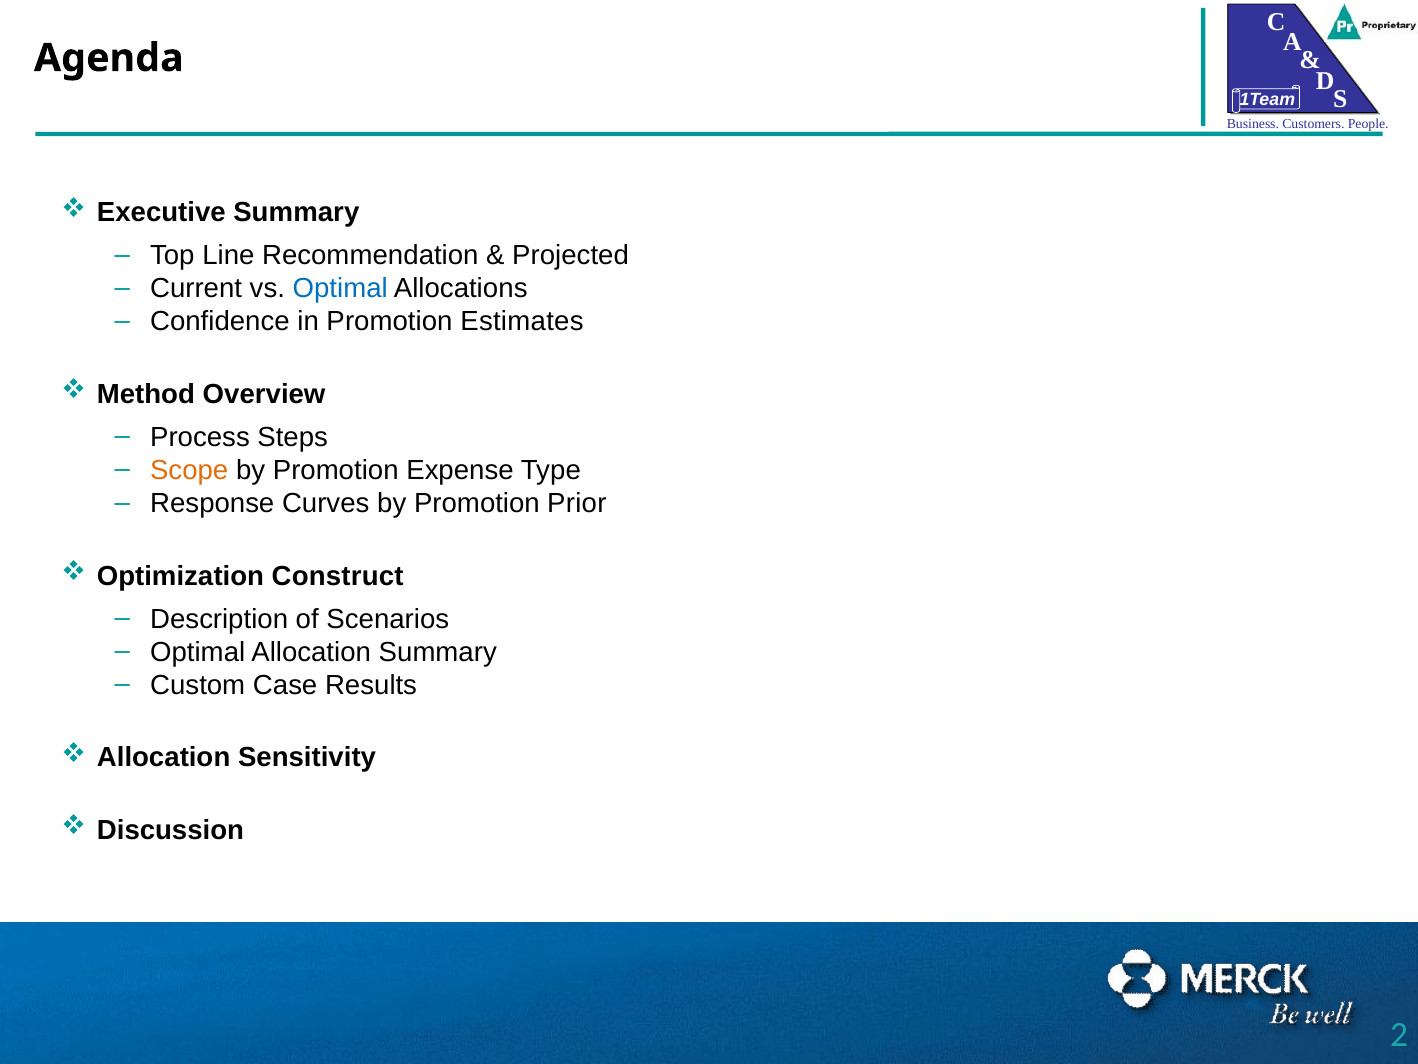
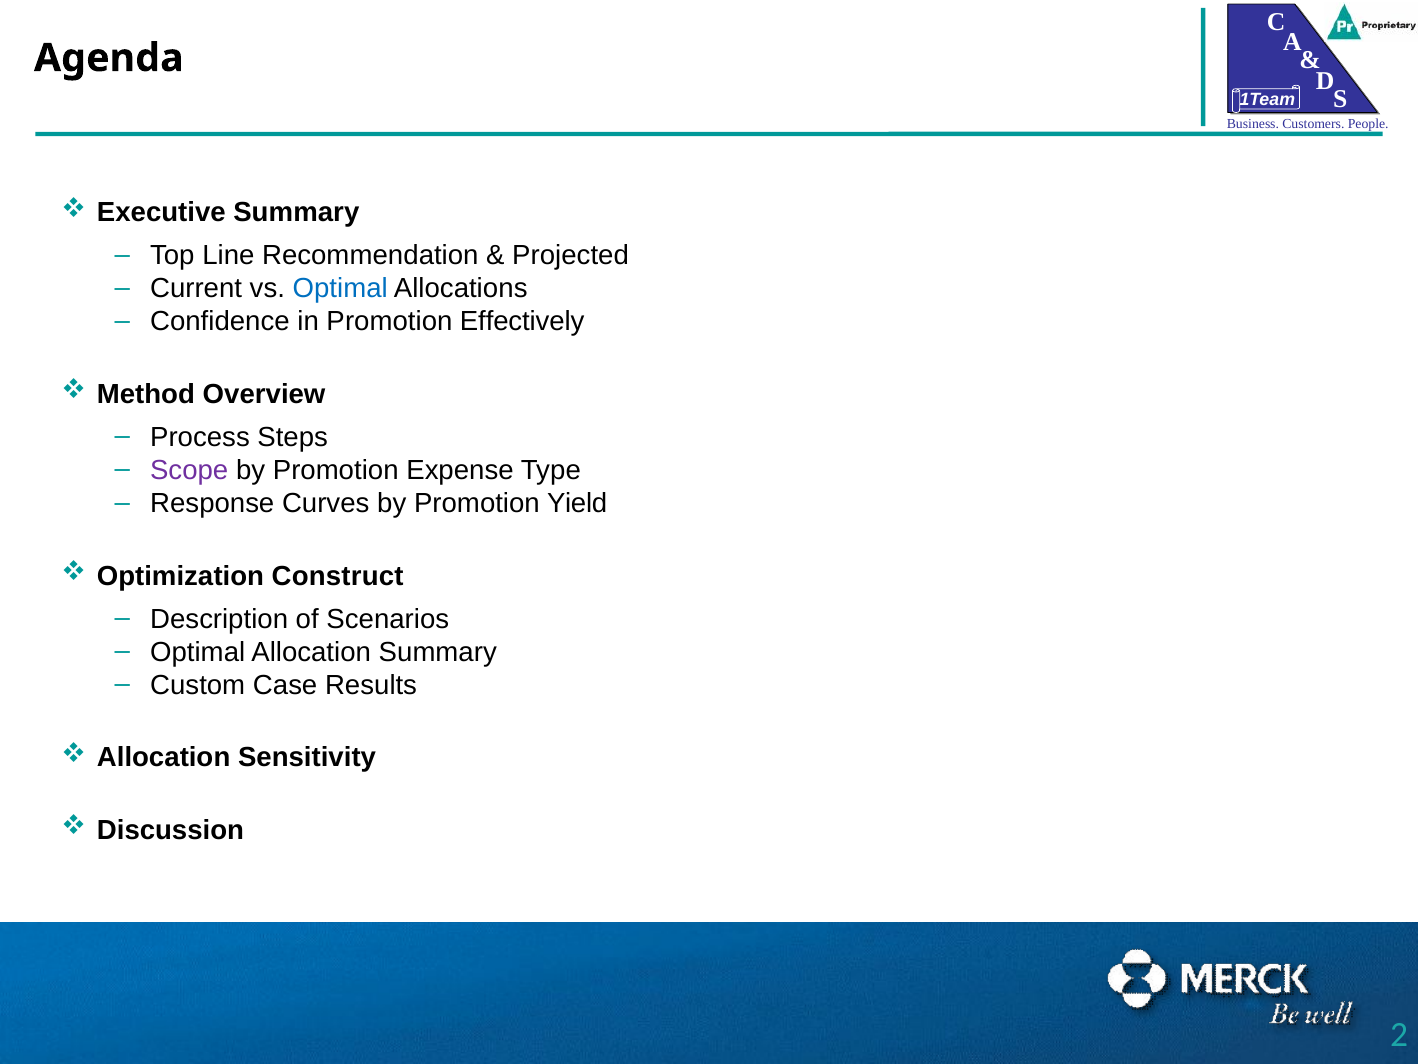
Estimates: Estimates -> Effectively (522, 322)
Scope colour: orange -> purple (189, 470)
Prior: Prior -> Yield (577, 503)
